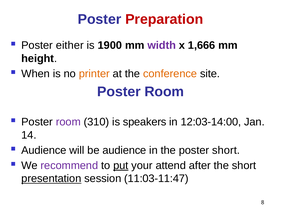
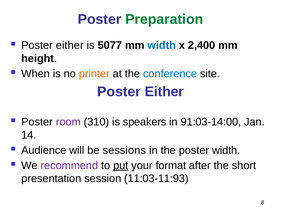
Preparation colour: red -> green (164, 19)
1900: 1900 -> 5077 (110, 46)
width colour: purple -> blue (162, 46)
1,666: 1,666 -> 2,400 (202, 46)
conference colour: orange -> blue (170, 74)
Room: Room -> Either (164, 92)
12:03-14:00: 12:03-14:00 -> 91:03-14:00 (211, 122)
be audience: audience -> sessions (124, 151)
poster short: short -> width (226, 151)
attend: attend -> format (171, 166)
presentation underline: present -> none (51, 179)
11:03-11:47: 11:03-11:47 -> 11:03-11:93 (156, 179)
